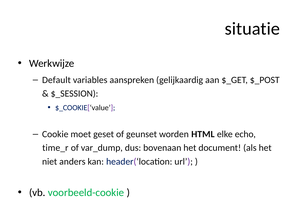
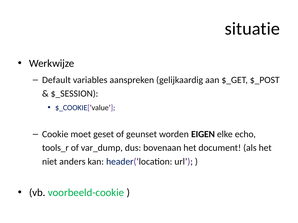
HTML: HTML -> EIGEN (203, 134)
time_r: time_r -> tools_r (55, 148)
